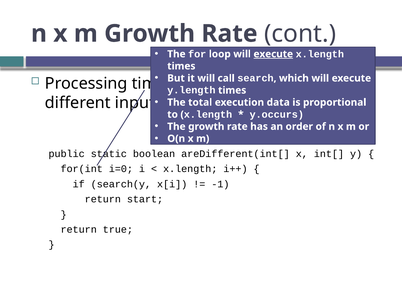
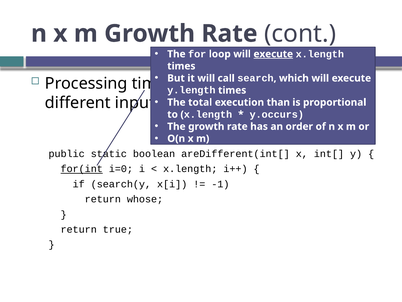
data: data -> than (278, 102)
for(int underline: none -> present (82, 169)
start: start -> whose (145, 199)
